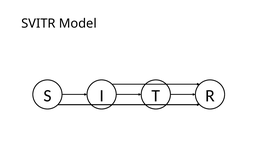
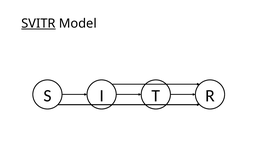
SVITR underline: none -> present (38, 24)
